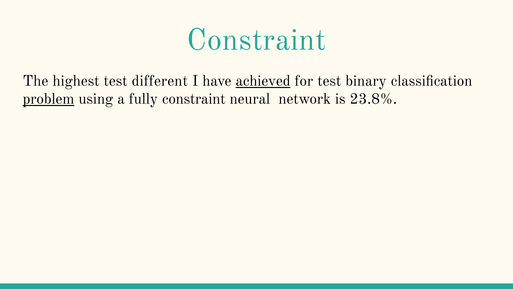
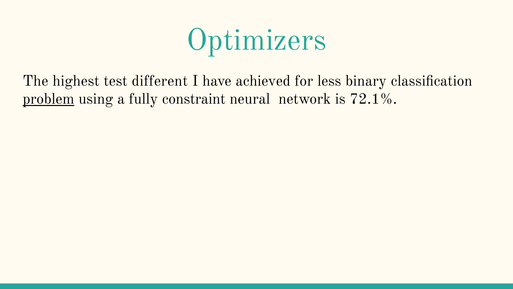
Constraint: Constraint -> Optimizers (256, 40)
achieved underline: present -> none (263, 81)
for test: test -> less (329, 81)
23.8%: 23.8% -> 72.1% (373, 99)
